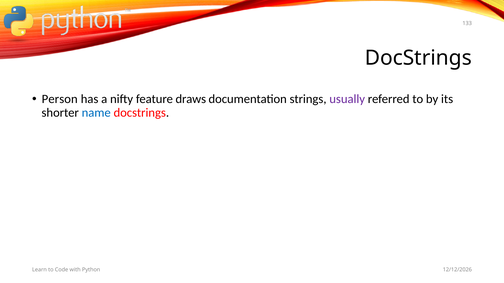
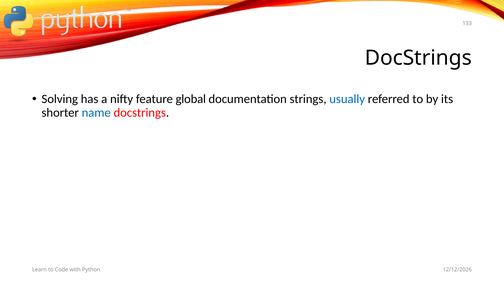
Person: Person -> Solving (60, 99)
draws: draws -> global (191, 99)
usually colour: purple -> blue (347, 99)
